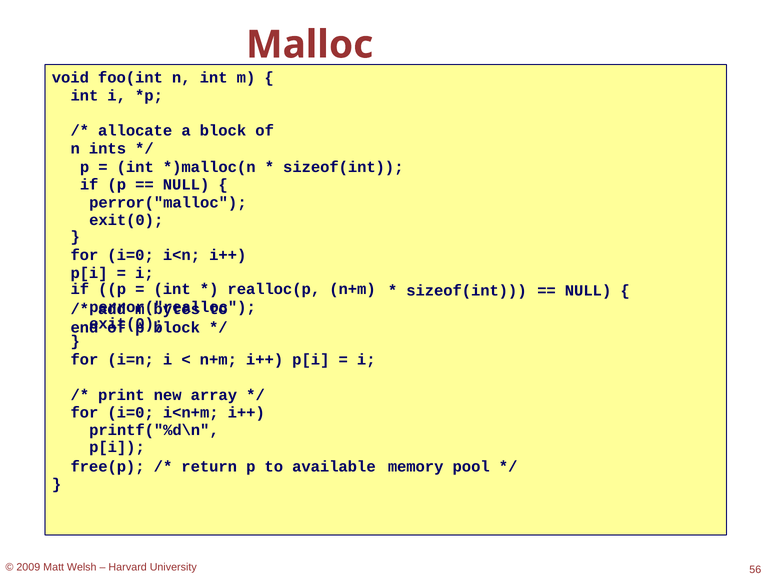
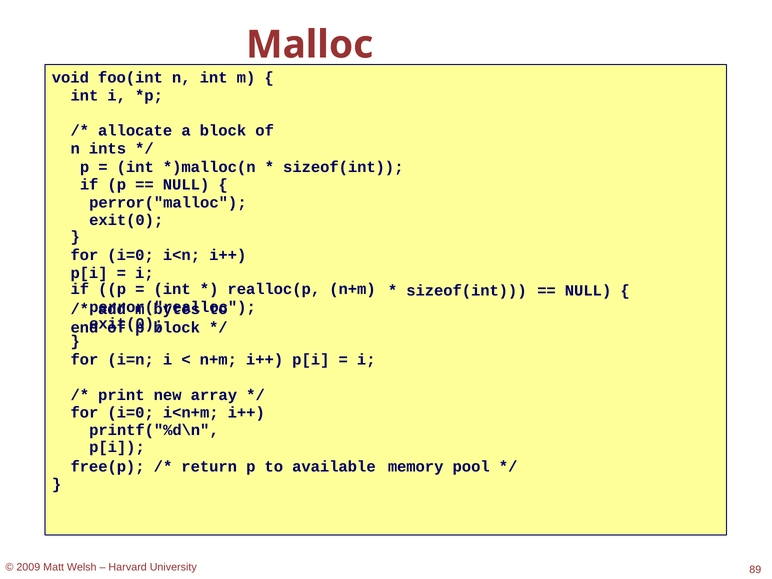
56: 56 -> 89 (755, 569)
